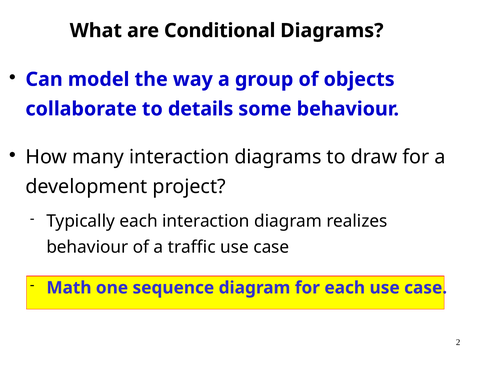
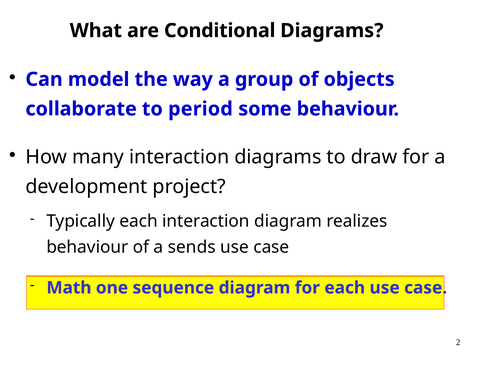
details: details -> period (200, 109)
traffic: traffic -> sends (192, 247)
